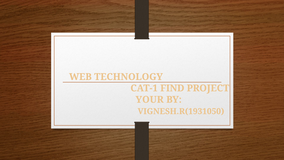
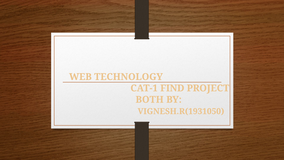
YOUR: YOUR -> BOTH (150, 99)
